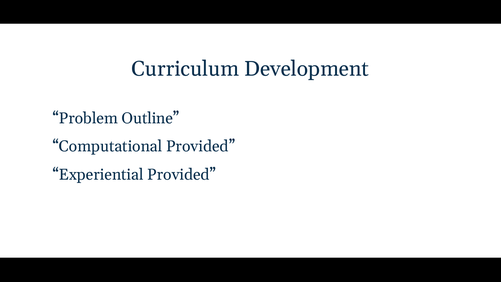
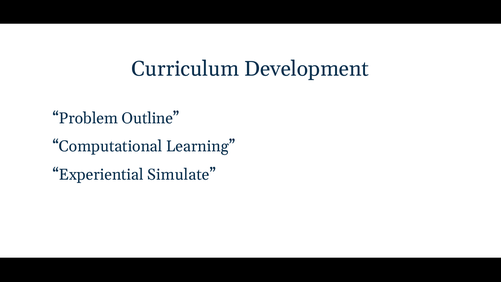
Computational Provided: Provided -> Learning (201, 146)
Experiential Provided: Provided -> Simulate (182, 174)
